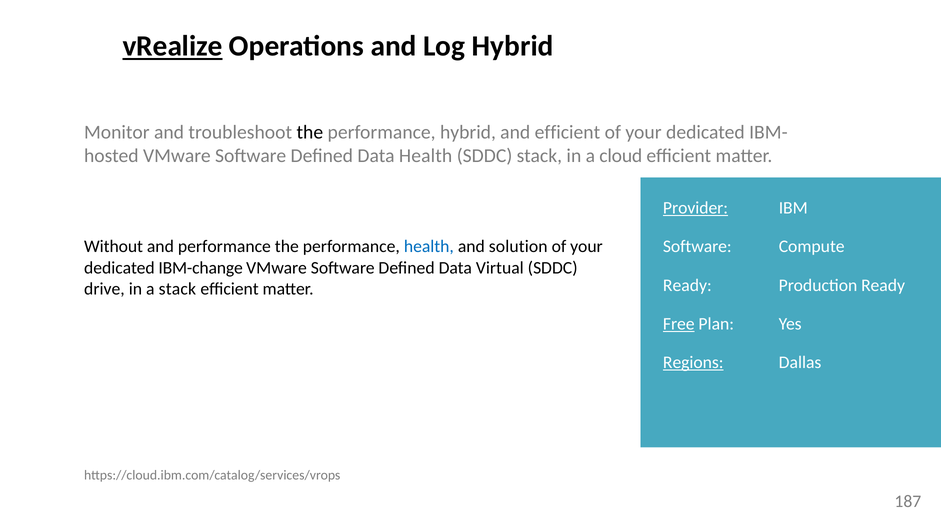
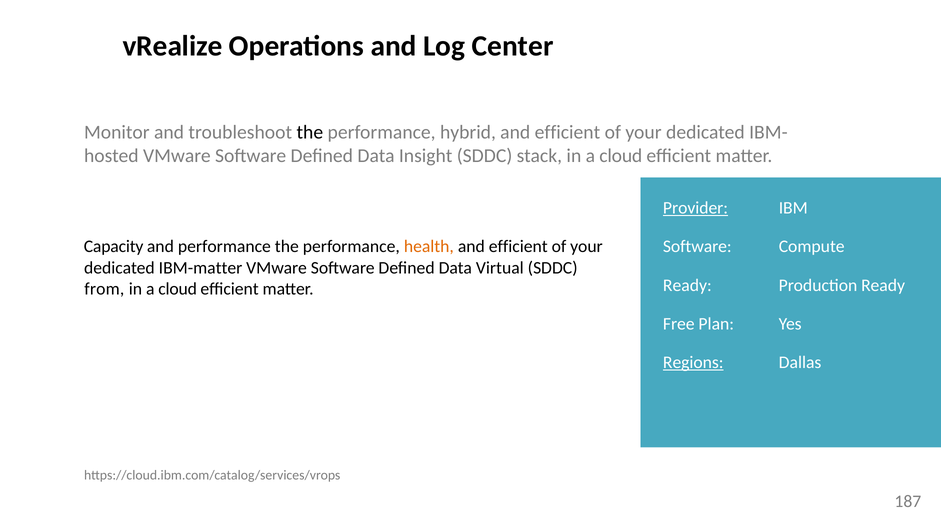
vRealize underline: present -> none (173, 46)
Log Hybrid: Hybrid -> Center (513, 46)
Data Health: Health -> Insight (426, 156)
Without: Without -> Capacity (114, 247)
health colour: blue -> orange (429, 247)
solution: solution -> efficient (518, 247)
IBM-change: IBM-change -> IBM-matter (201, 268)
drive: drive -> from (104, 289)
stack: stack -> cloud (178, 289)
Free underline: present -> none (679, 324)
